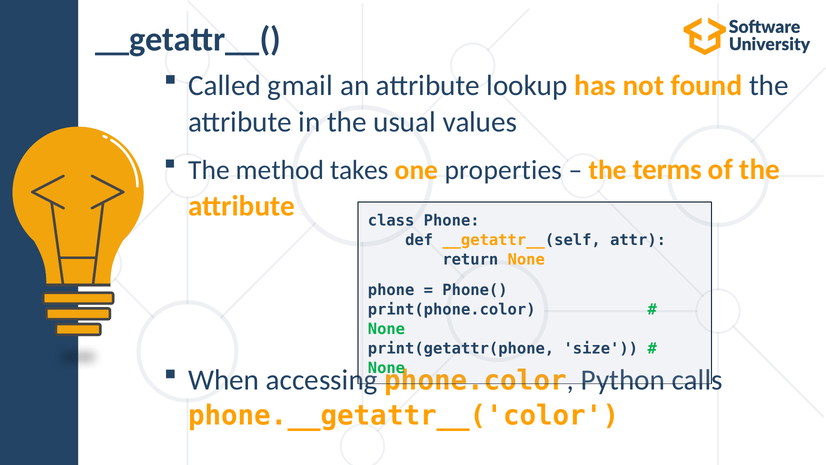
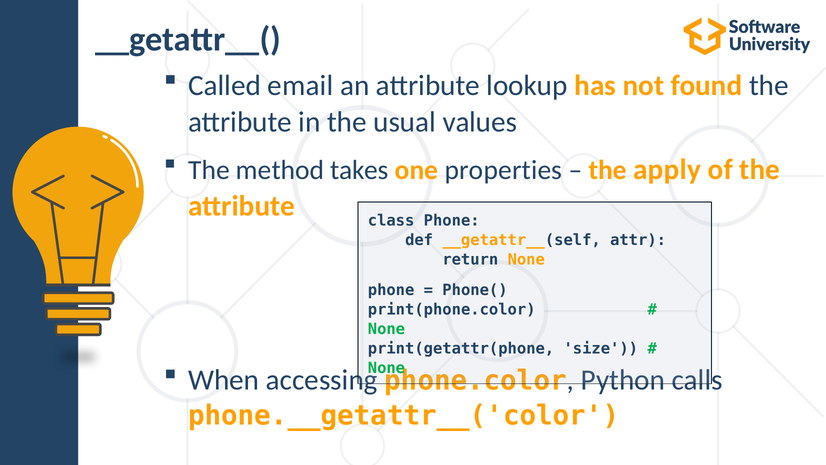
gmail: gmail -> email (300, 85)
terms: terms -> apply (667, 169)
